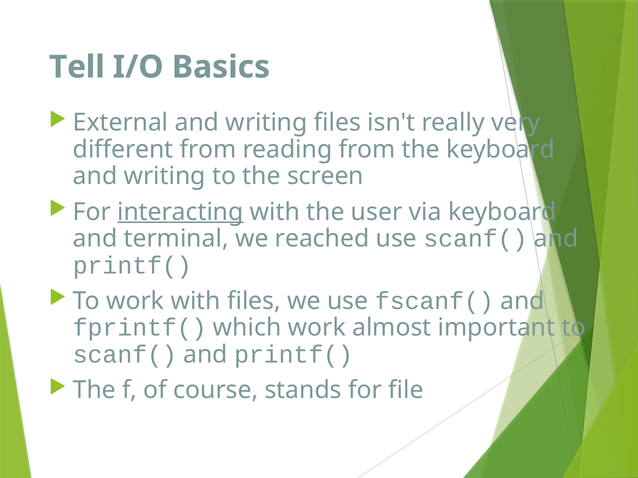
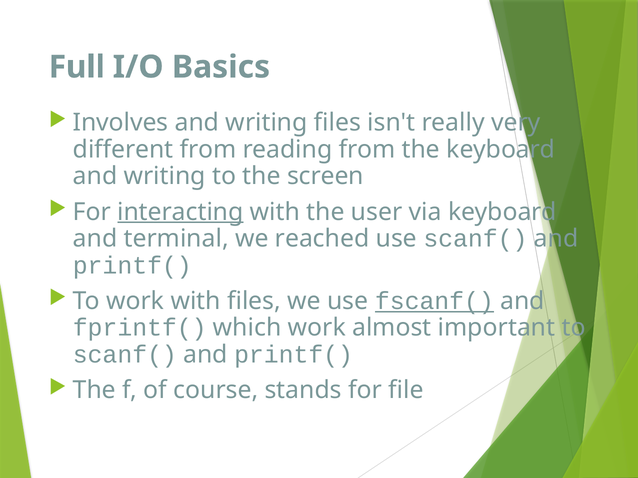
Tell: Tell -> Full (77, 67)
External: External -> Involves (121, 123)
fscanf( underline: none -> present (434, 301)
